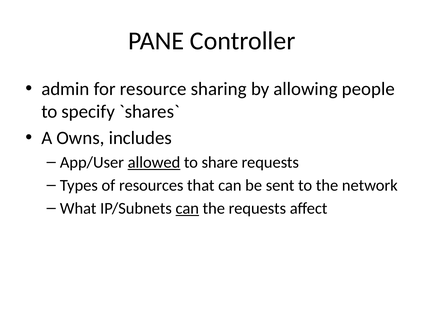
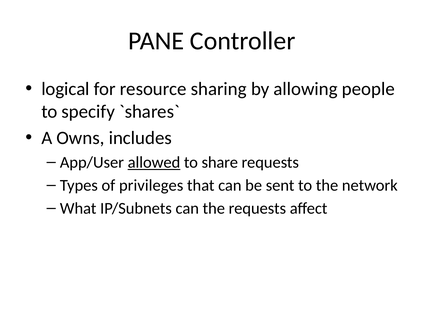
admin: admin -> logical (65, 89)
resources: resources -> privileges (151, 185)
can underline: present -> none (187, 208)
